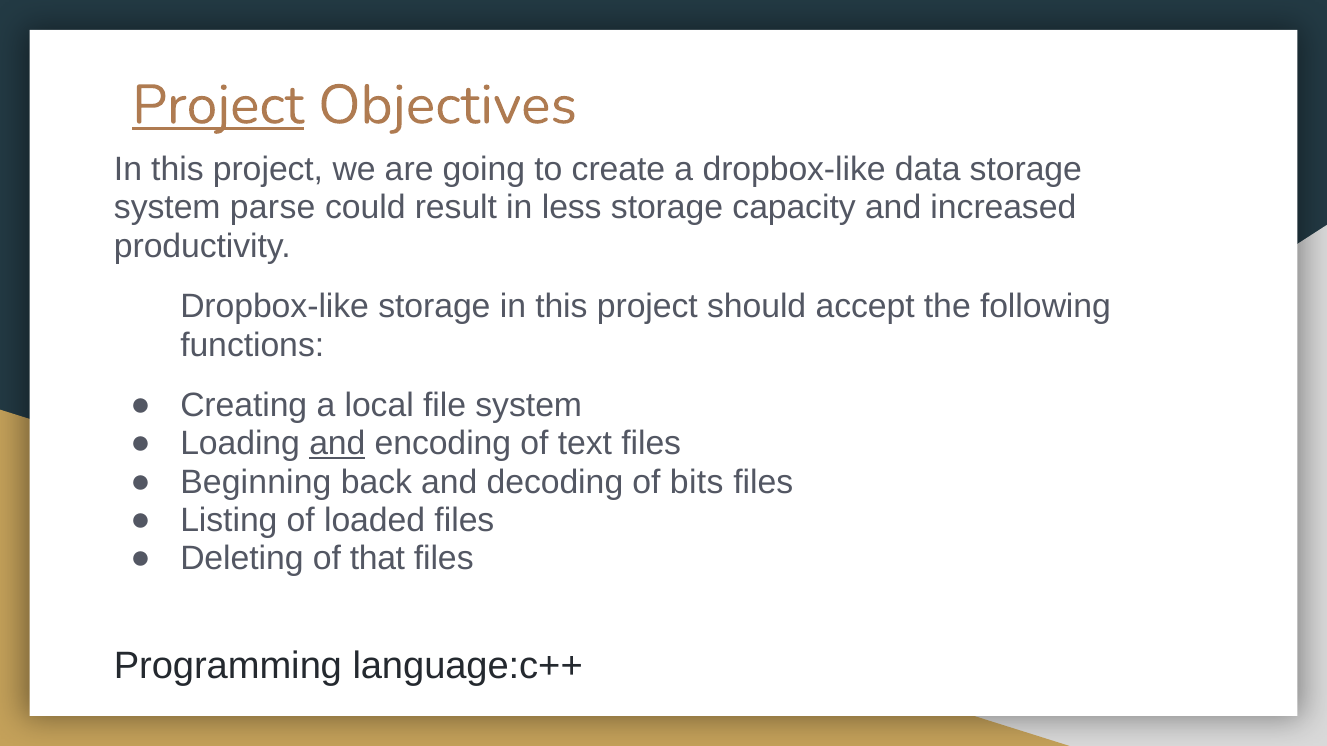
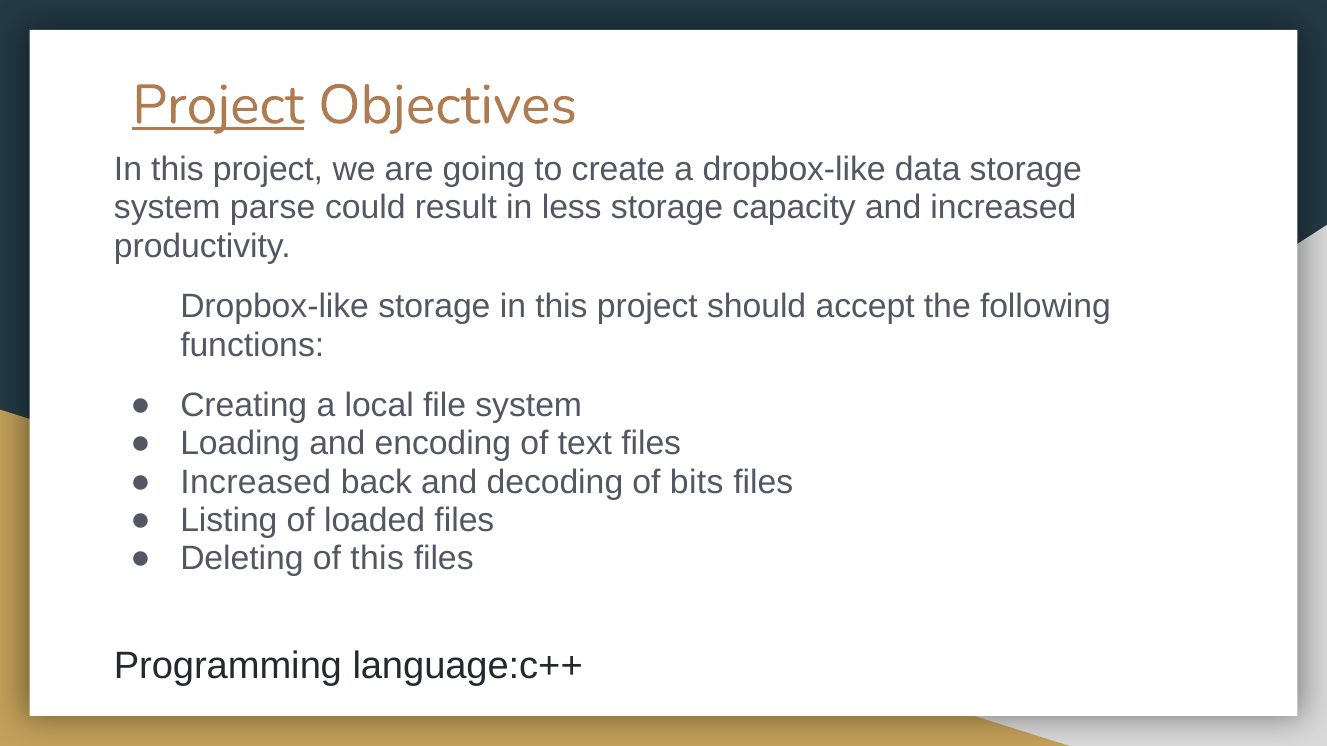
and underline: present -> none (337, 444)
Beginning: Beginning -> Increased (256, 482)
of that: that -> this (377, 559)
